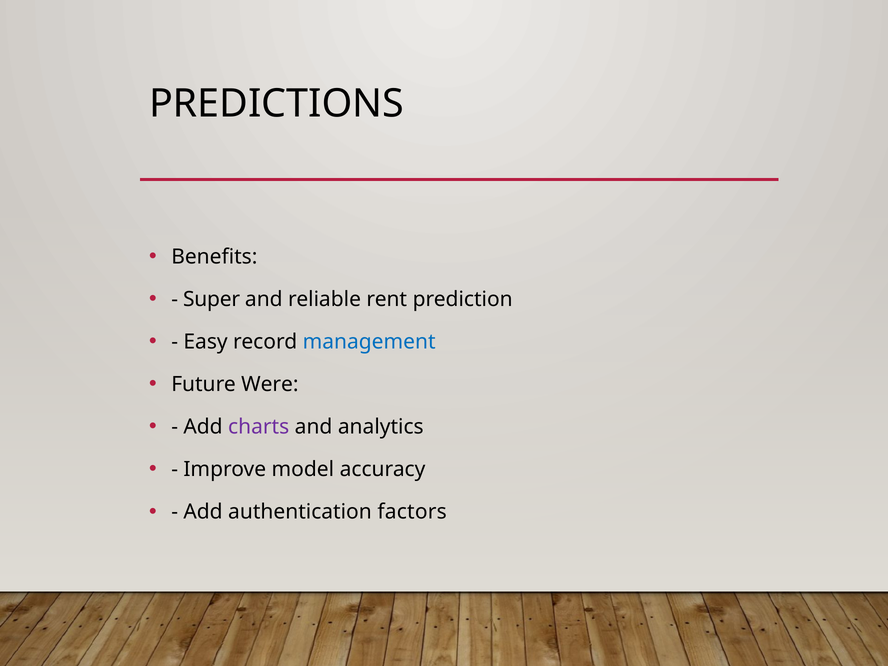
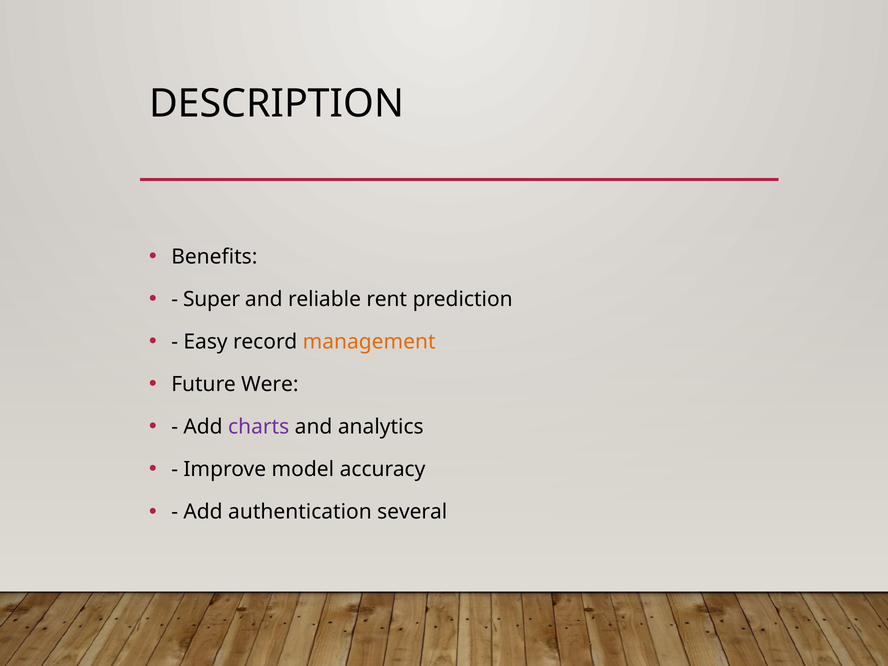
PREDICTIONS: PREDICTIONS -> DESCRIPTION (277, 104)
management colour: blue -> orange (369, 342)
factors: factors -> several (412, 512)
